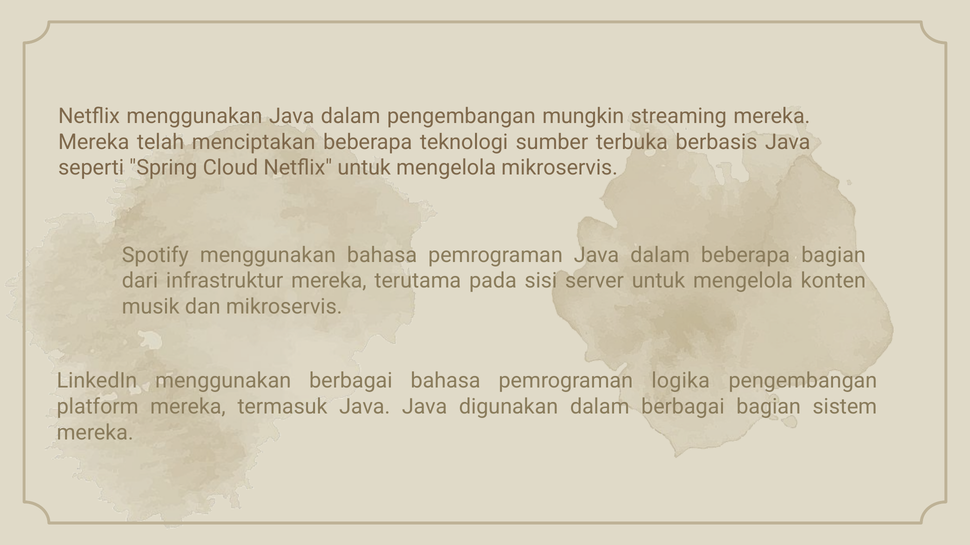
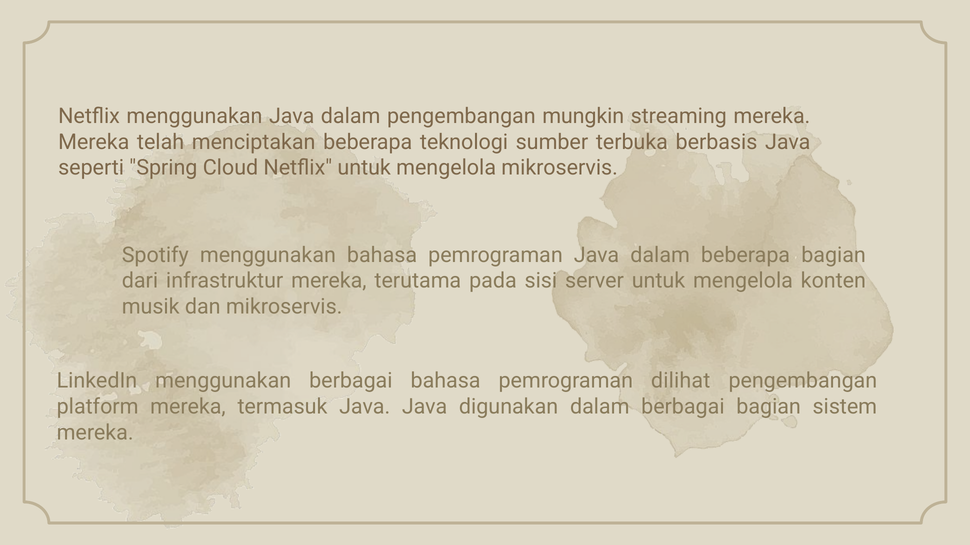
logika: logika -> dilihat (681, 381)
